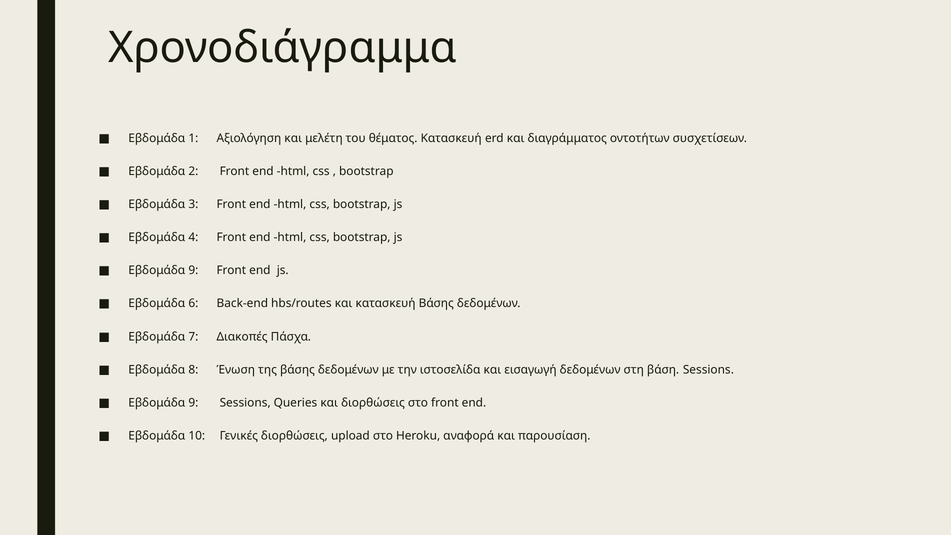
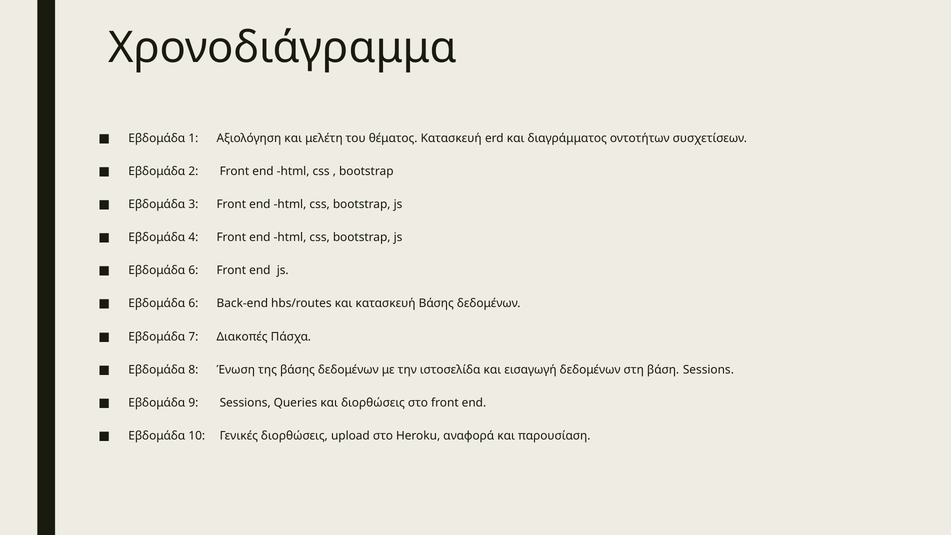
9: 9 -> 6 (193, 270)
